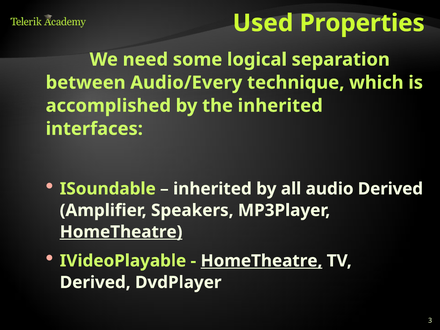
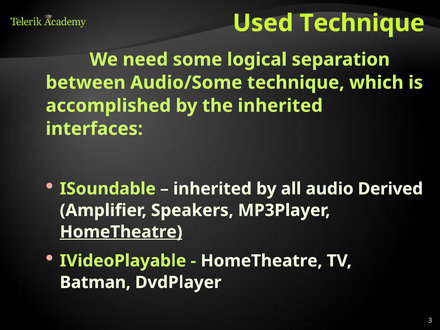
Used Properties: Properties -> Technique (362, 23)
Audio/Every: Audio/Every -> Audio/Some (186, 83)
HomeTheatre underline: present -> none (261, 261)
Derived: Derived -> Batman (95, 282)
